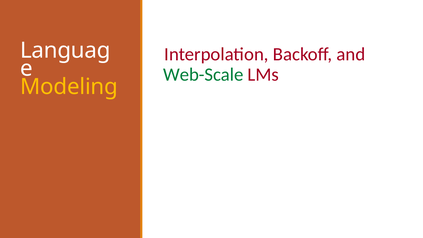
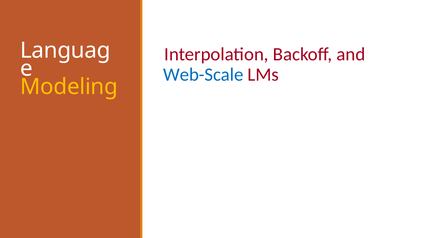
Web-Scale colour: green -> blue (203, 75)
